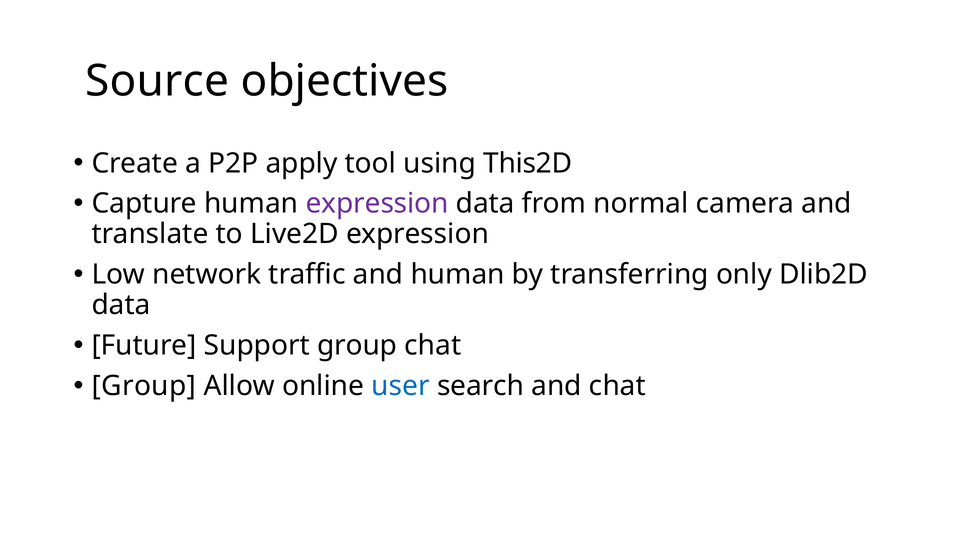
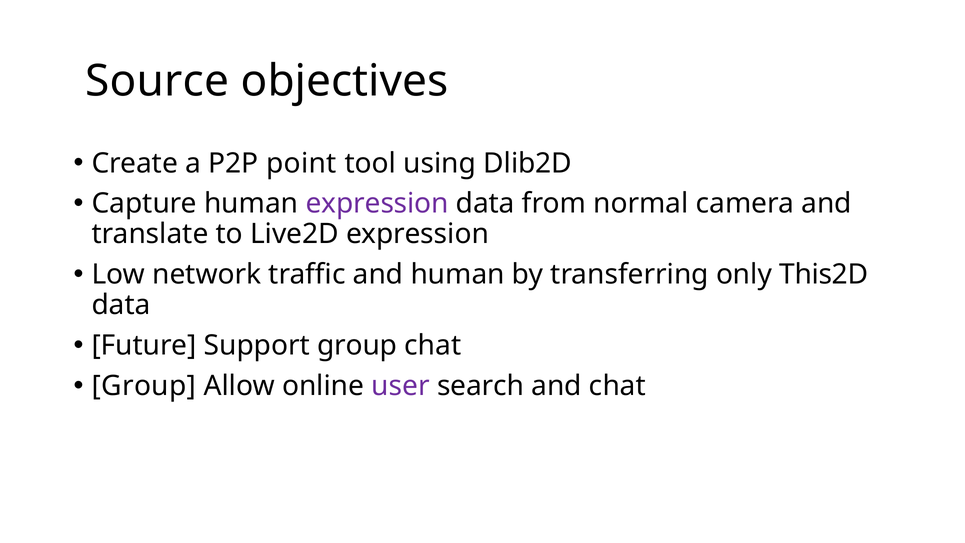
apply: apply -> point (301, 163)
This2D: This2D -> Dlib2D (528, 163)
Dlib2D: Dlib2D -> This2D (824, 274)
user colour: blue -> purple (401, 386)
